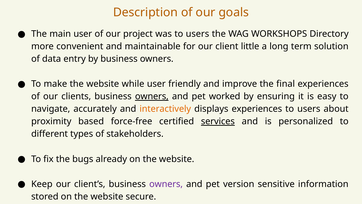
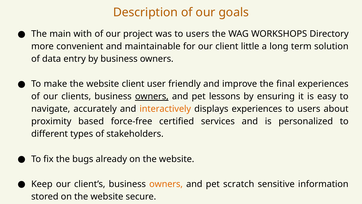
main user: user -> with (83, 34)
website while: while -> client (133, 84)
worked: worked -> lessons (225, 96)
services underline: present -> none (218, 121)
owners colour: purple -> orange (166, 184)
version: version -> scratch (239, 184)
